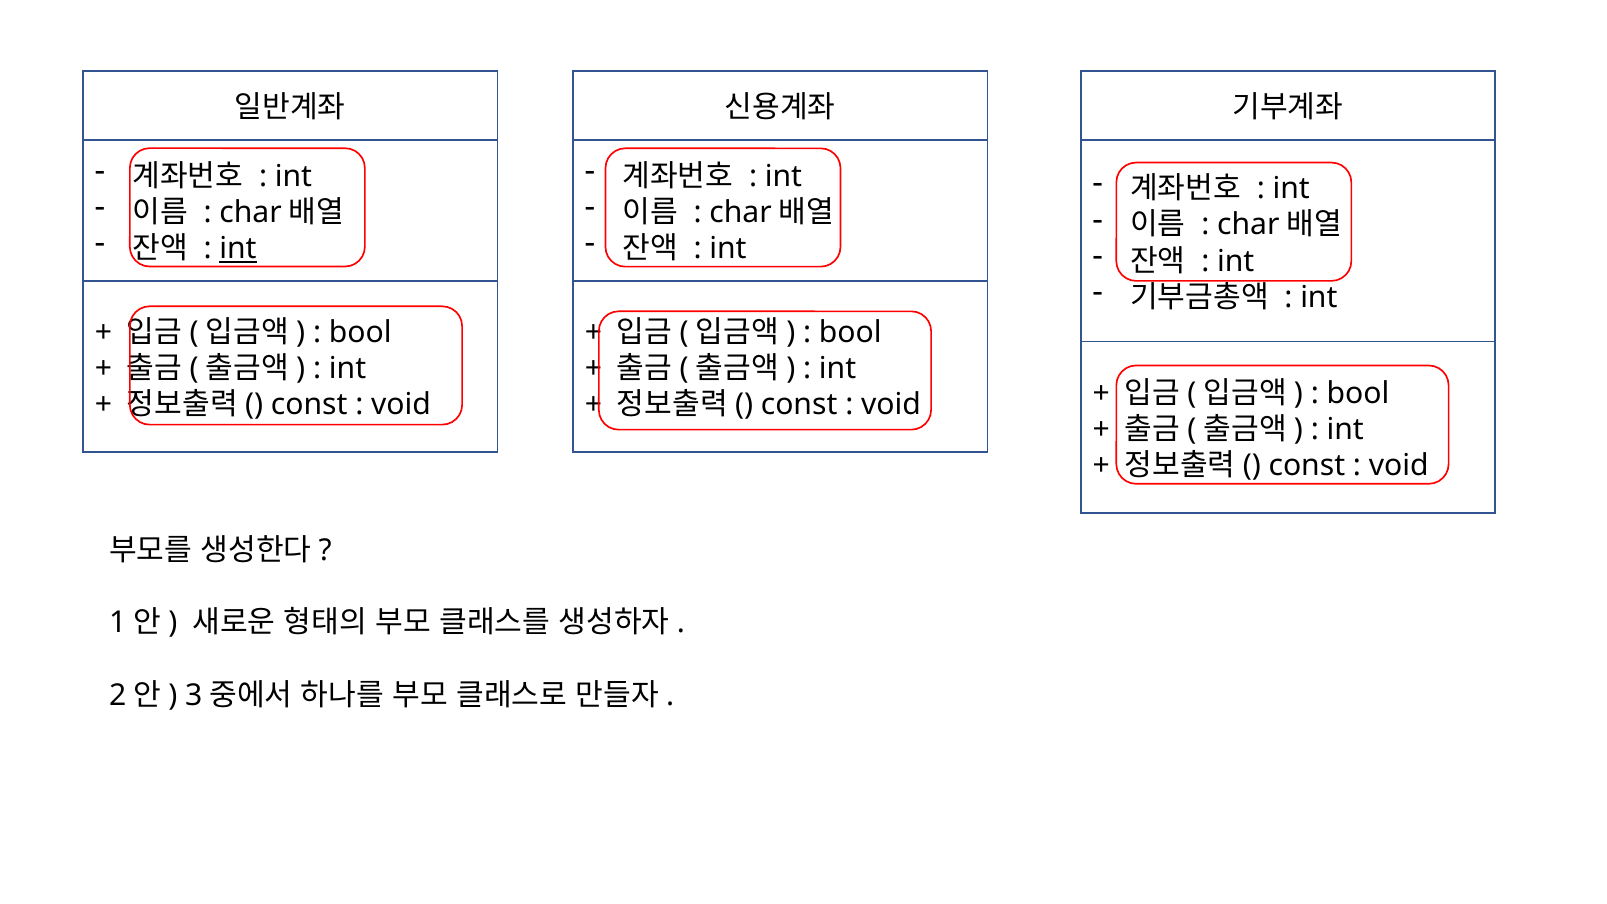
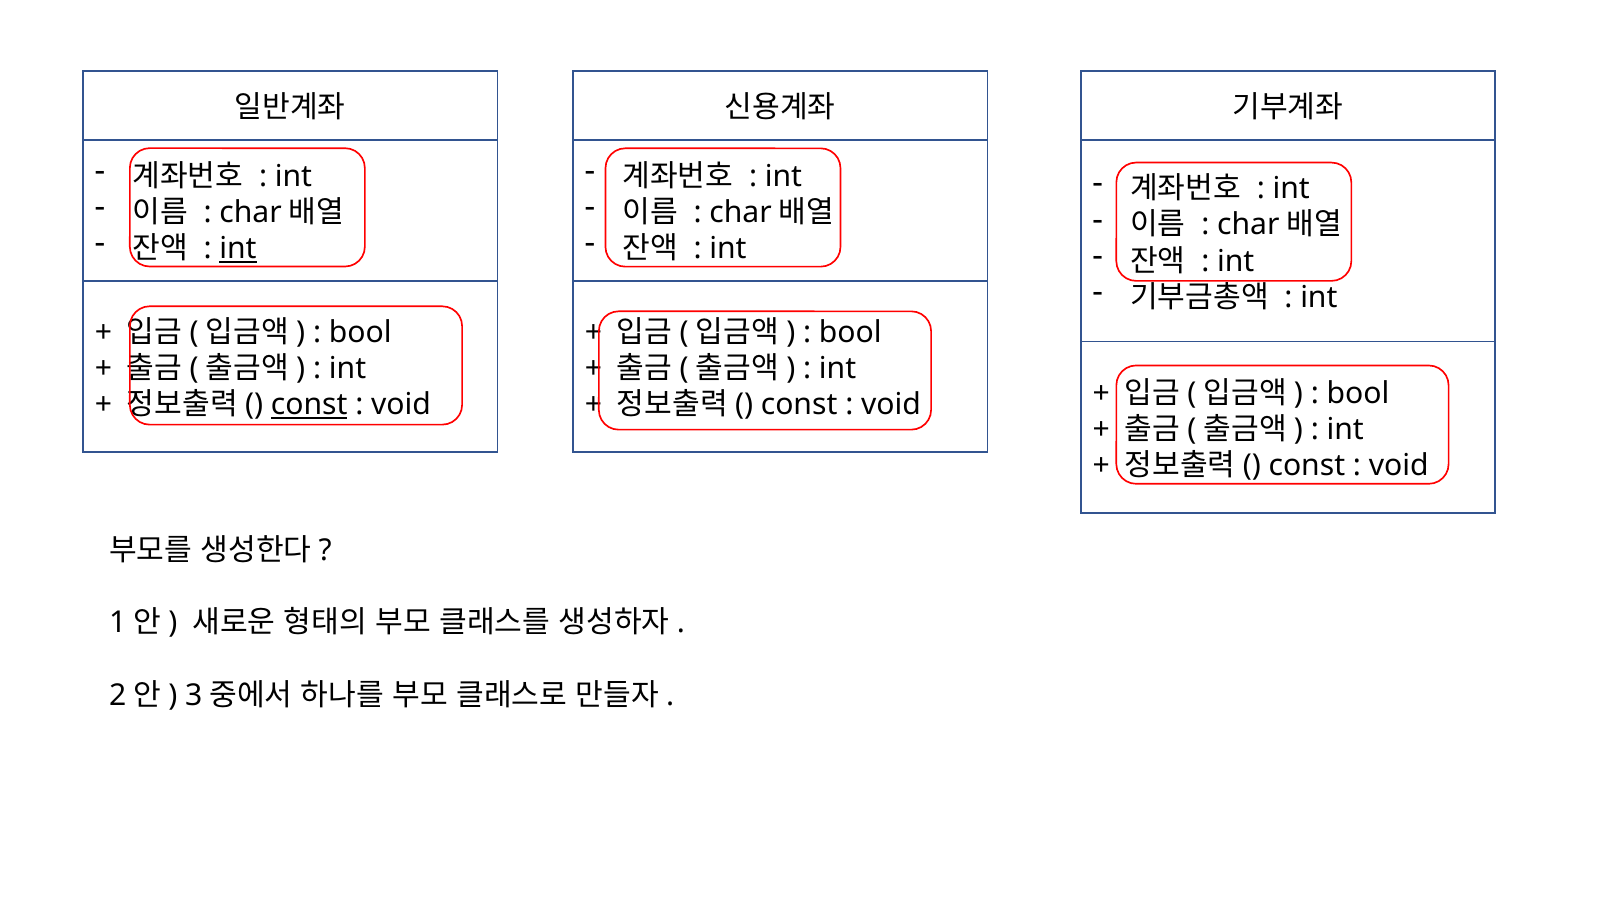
const underline: none -> present (309, 405)
